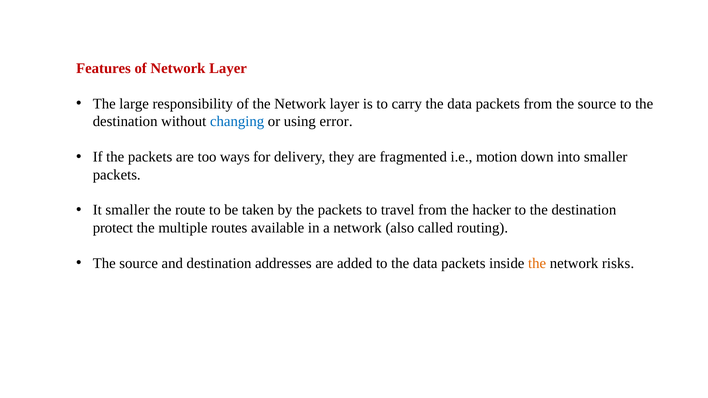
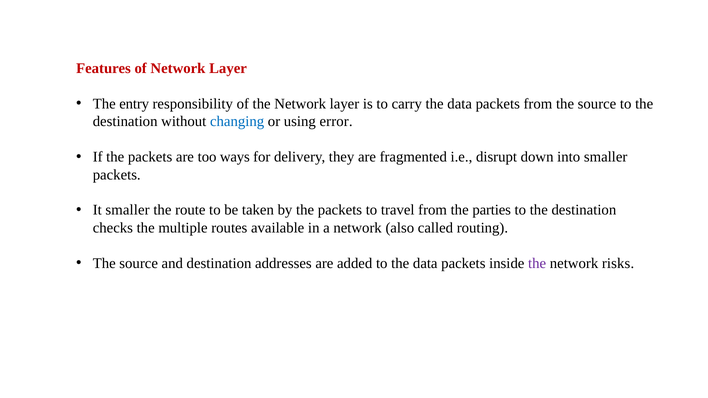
large: large -> entry (134, 104)
motion: motion -> disrupt (497, 157)
hacker: hacker -> parties (492, 210)
protect: protect -> checks (113, 228)
the colour: orange -> purple (537, 263)
